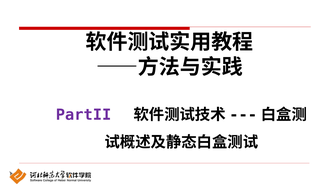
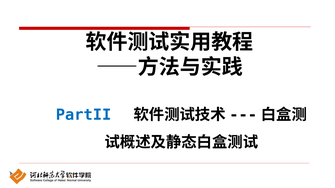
PartII colour: purple -> blue (84, 115)
